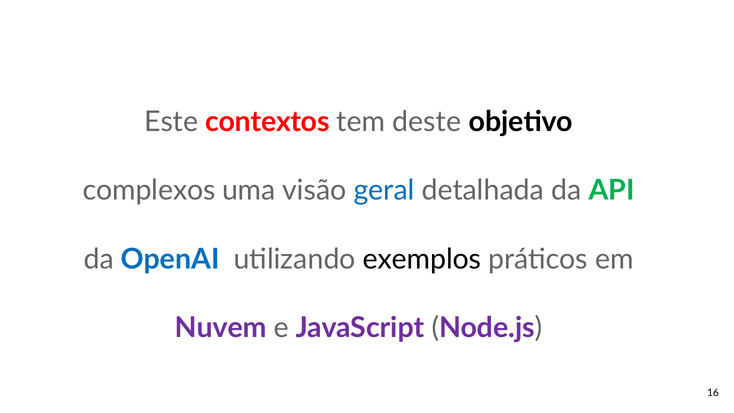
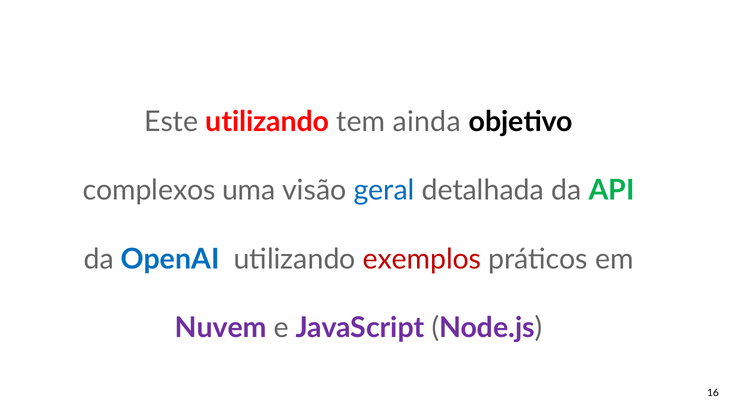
Este contextos: contextos -> utilizando (267, 122)
deste: deste -> ainda (427, 122)
exemplos colour: black -> red (422, 259)
